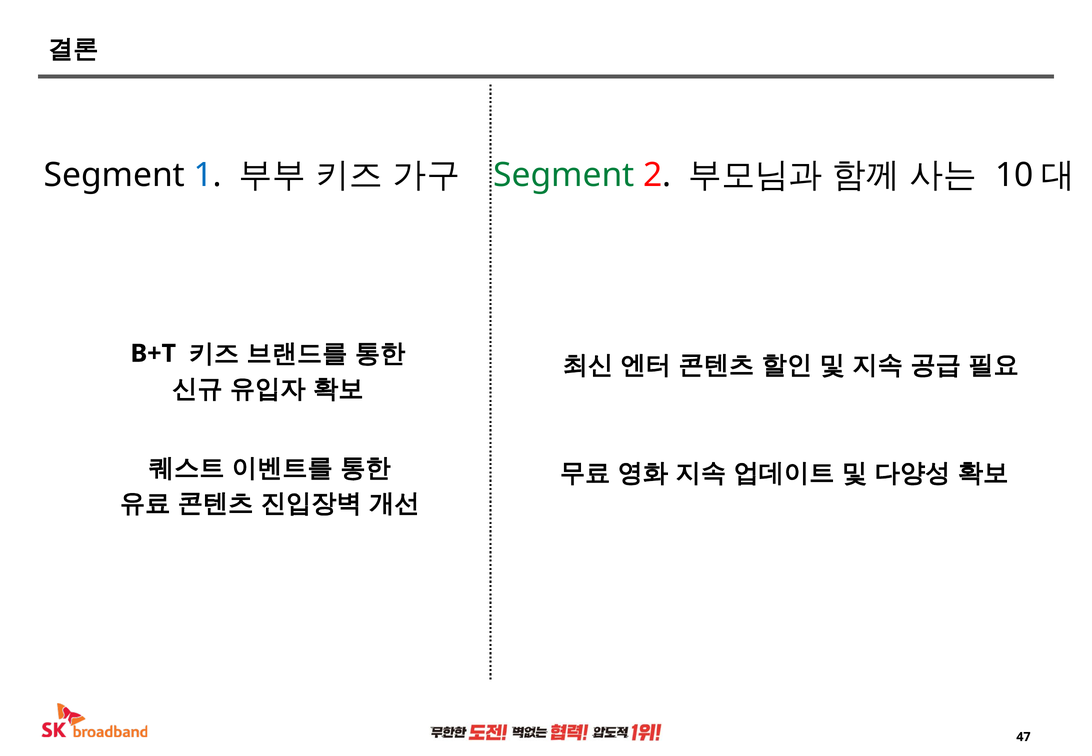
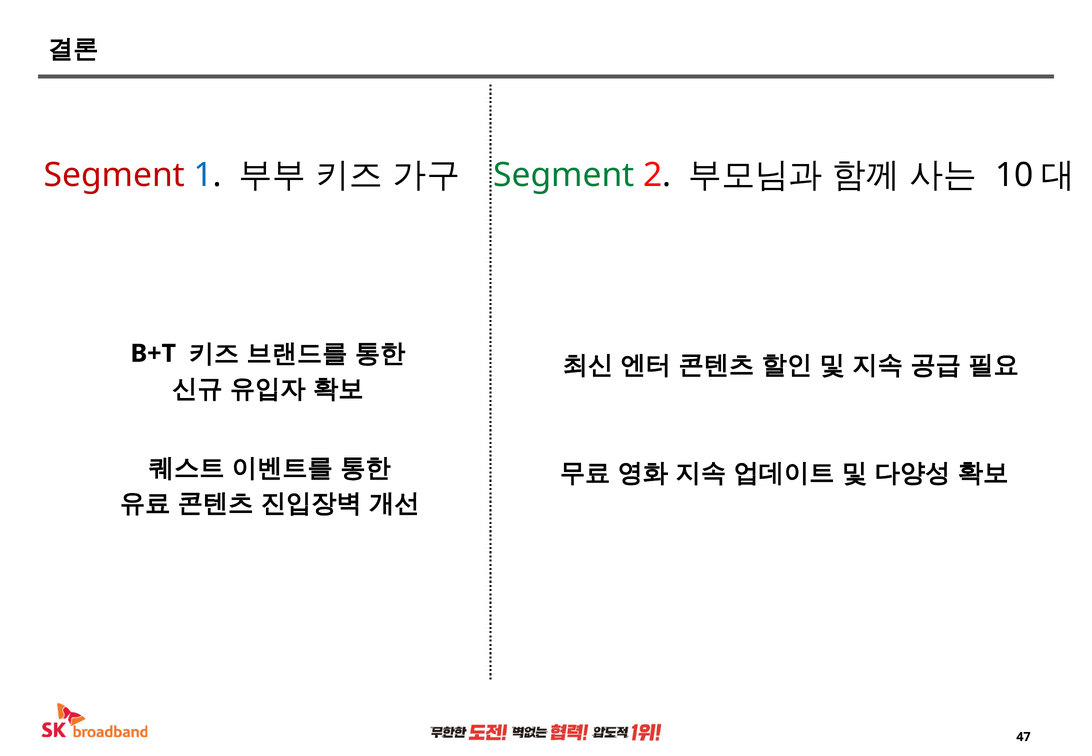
Segment colour: black -> red (114, 175)
